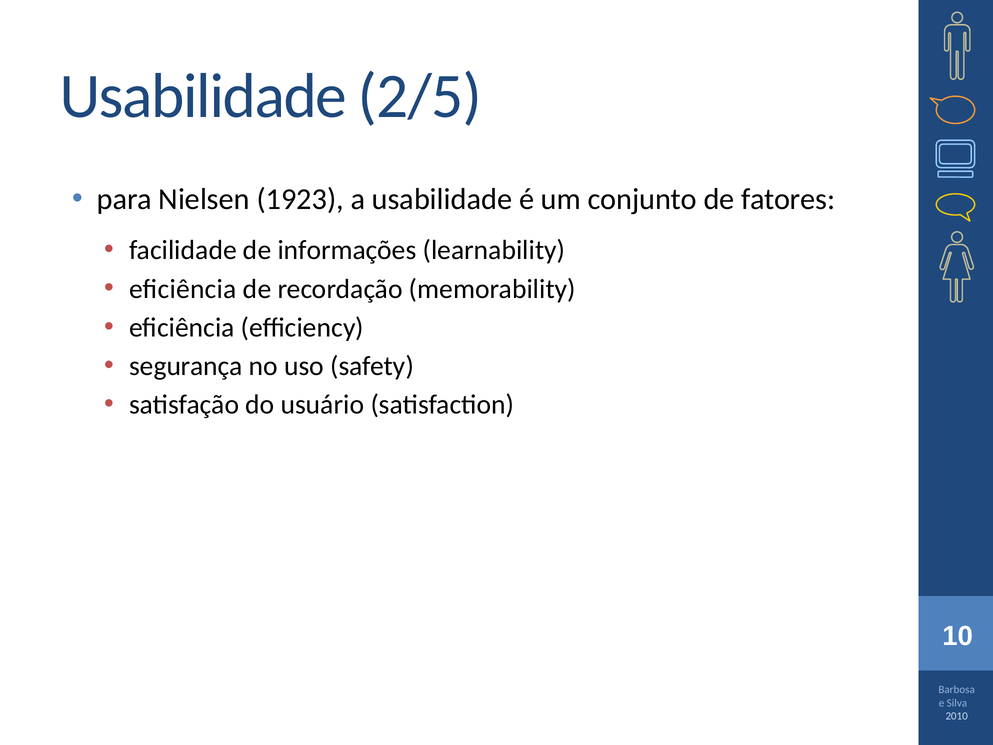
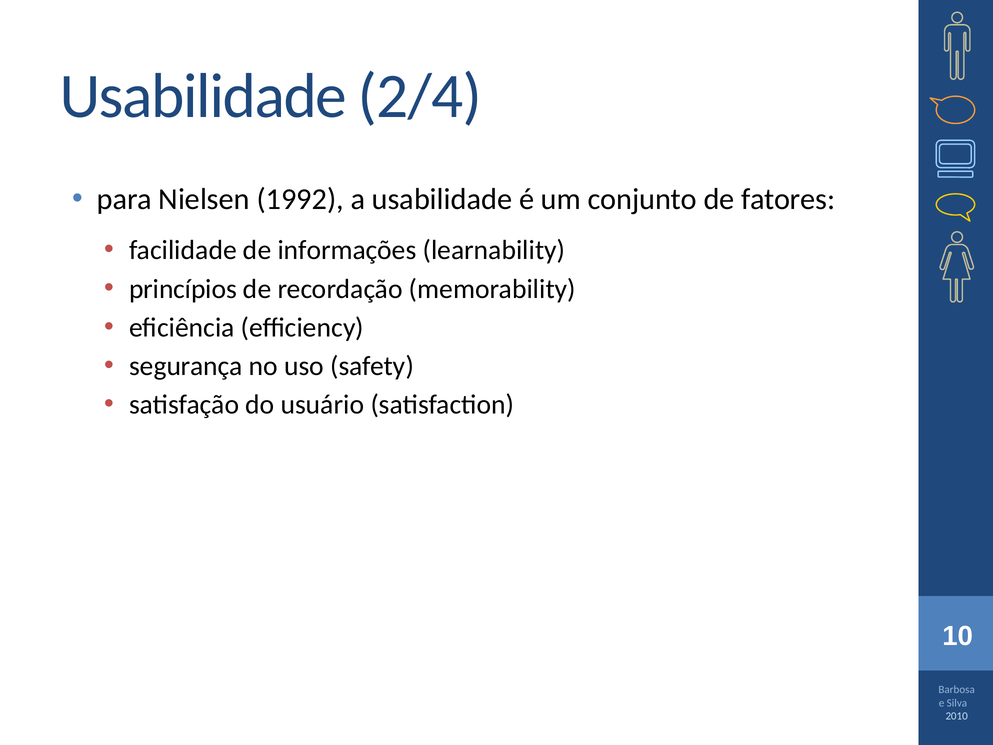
2/5: 2/5 -> 2/4 (420, 96)
1923: 1923 -> 1992 (300, 199)
eﬁciência: eﬁciência -> princípios (183, 289)
